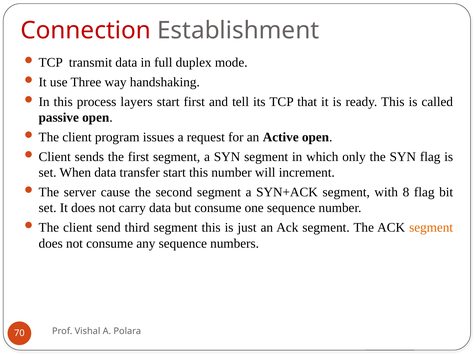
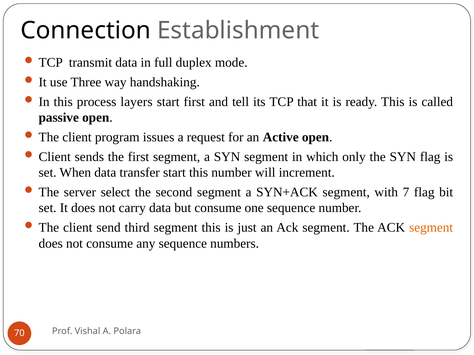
Connection colour: red -> black (86, 30)
cause: cause -> select (115, 192)
8: 8 -> 7 (406, 192)
